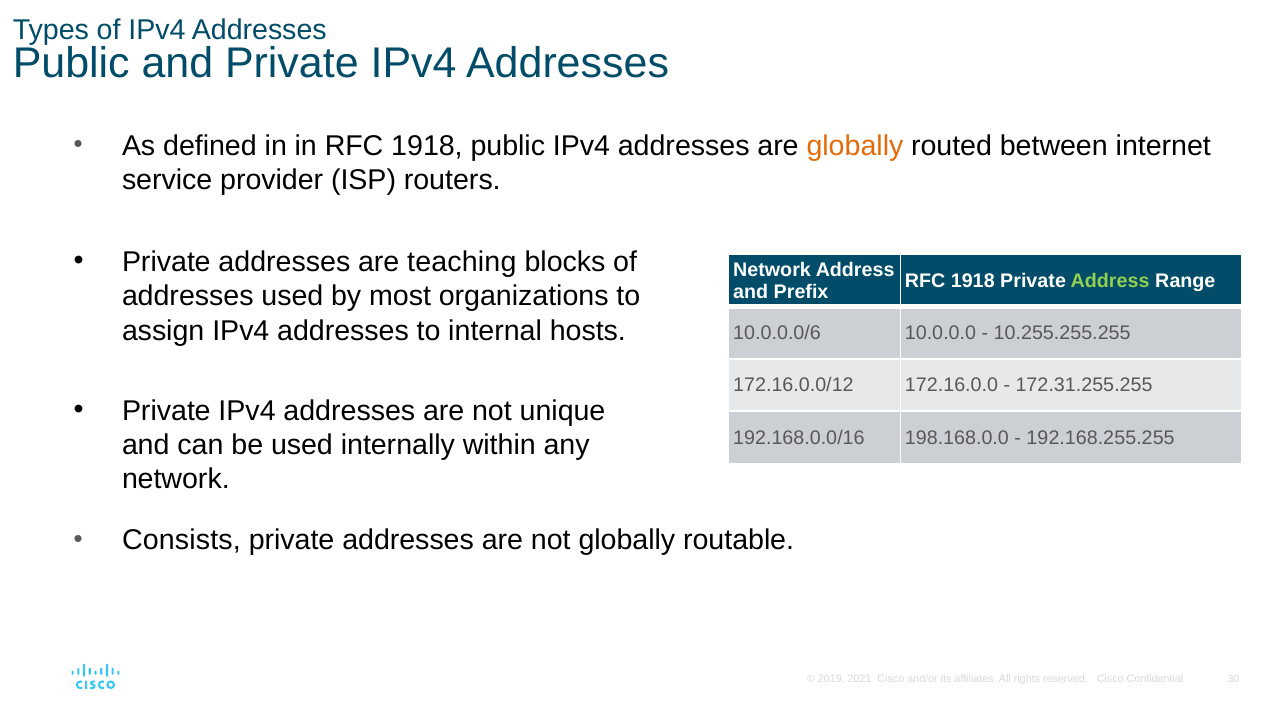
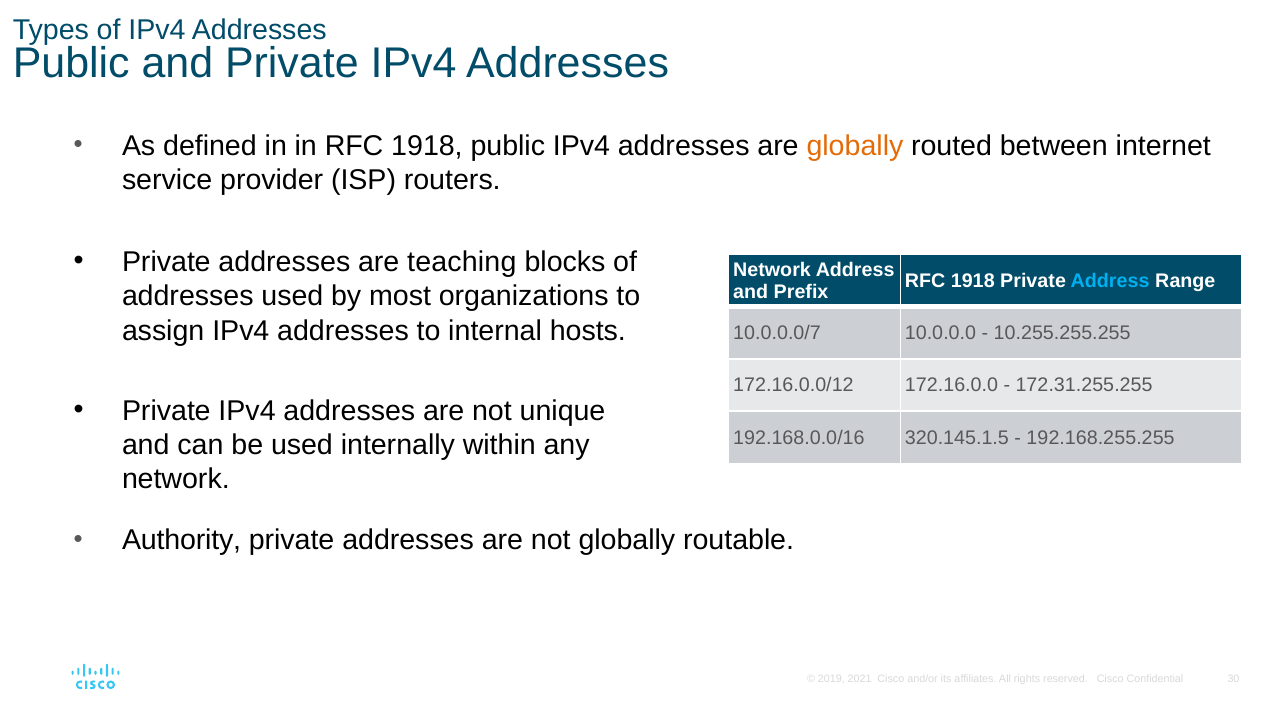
Address colour: light green -> light blue (1110, 281)
10.0.0.0/6: 10.0.0.0/6 -> 10.0.0.0/7 (777, 334)
198.168.0.0: 198.168.0.0 -> 320.145.1.5 (957, 438)
Consists: Consists -> Authority (182, 541)
